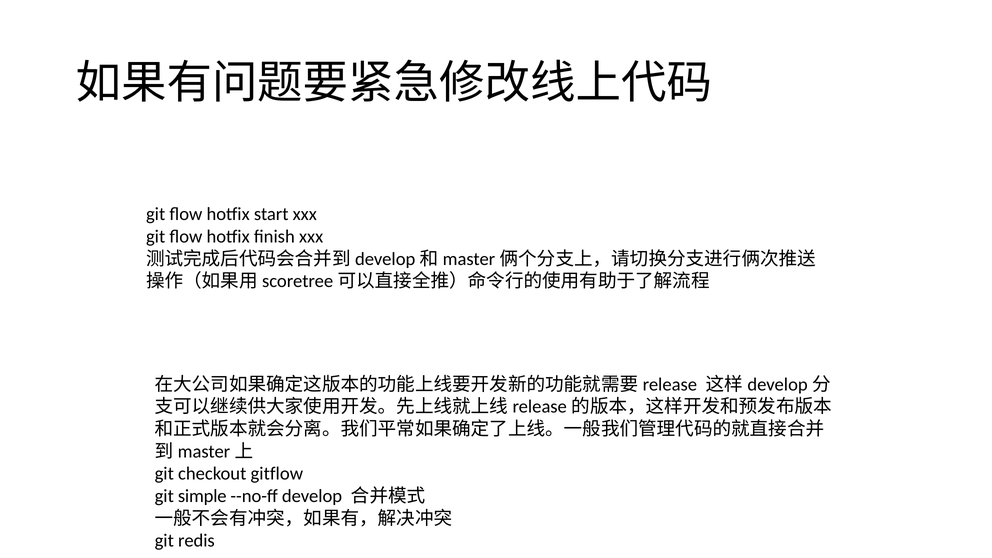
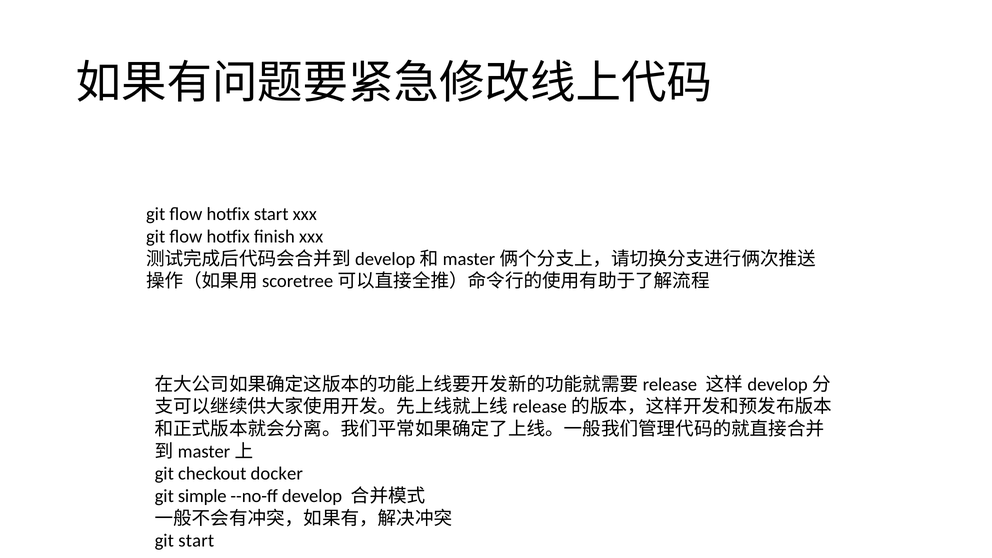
gitflow: gitflow -> docker (277, 474)
git redis: redis -> start (196, 541)
